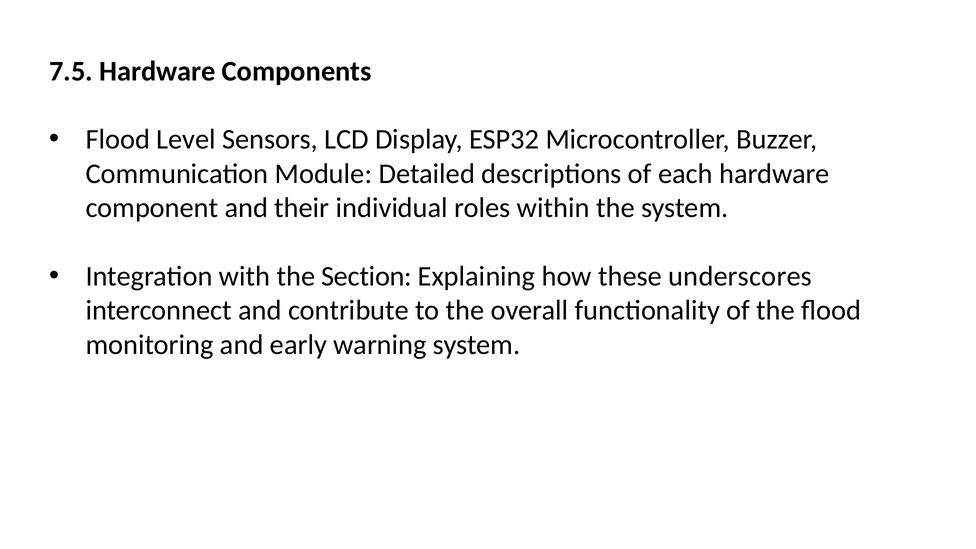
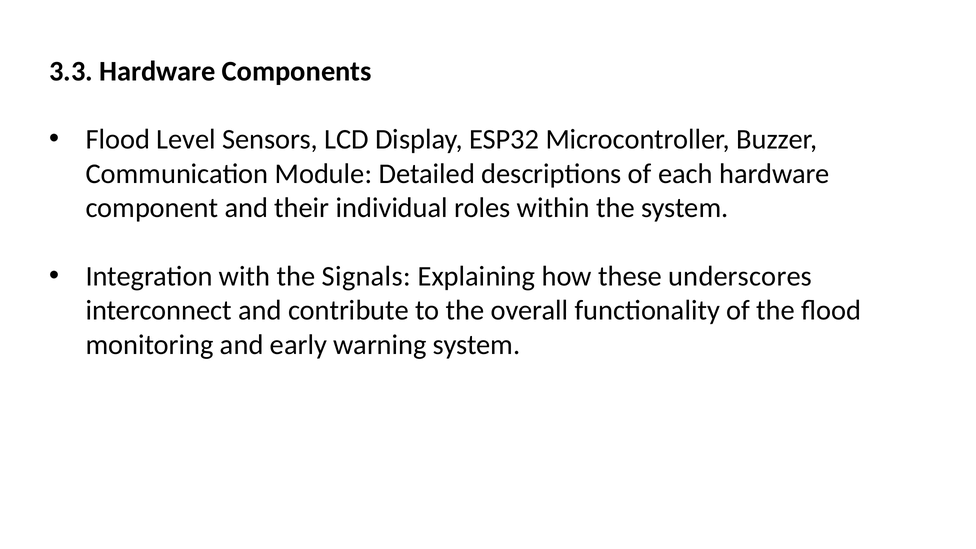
7.5: 7.5 -> 3.3 (71, 71)
Section: Section -> Signals (366, 276)
